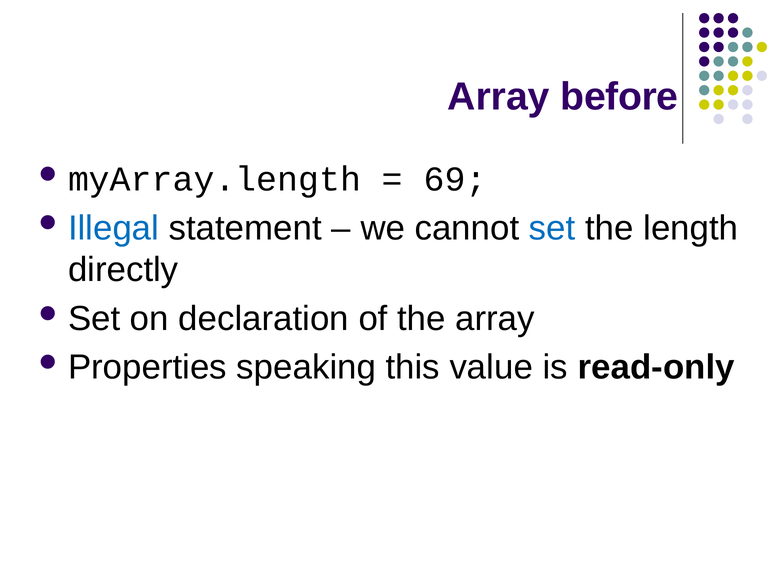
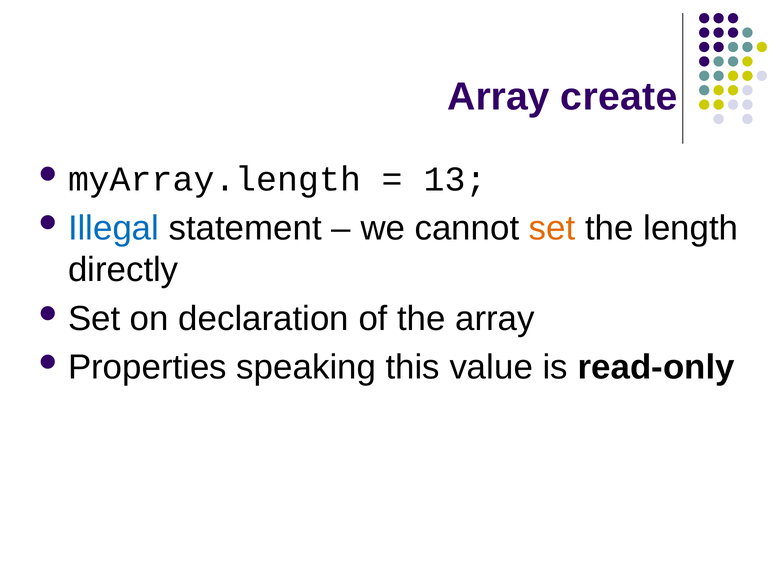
before: before -> create (619, 97)
69: 69 -> 13 (455, 179)
set colour: blue -> orange (552, 228)
